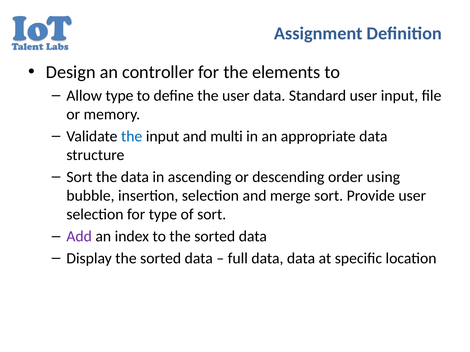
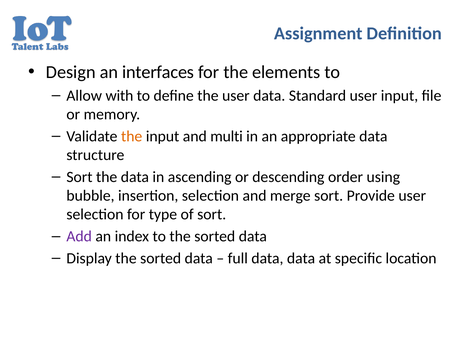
controller: controller -> interfaces (158, 72)
Allow type: type -> with (119, 96)
the colour: blue -> orange (132, 136)
